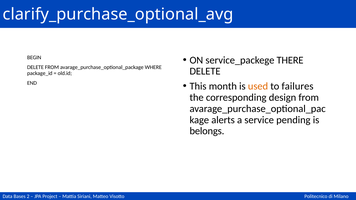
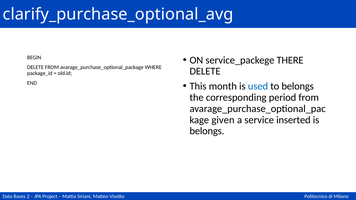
used colour: orange -> blue (258, 86)
to failures: failures -> belongs (298, 86)
design: design -> period (283, 98)
alerts: alerts -> given (223, 120)
pending: pending -> inserted (293, 120)
